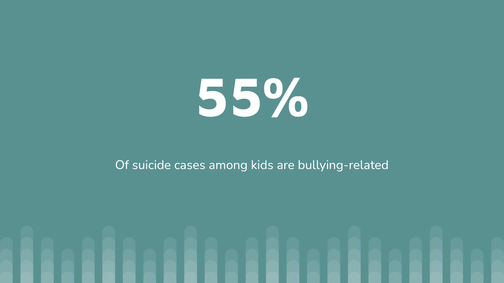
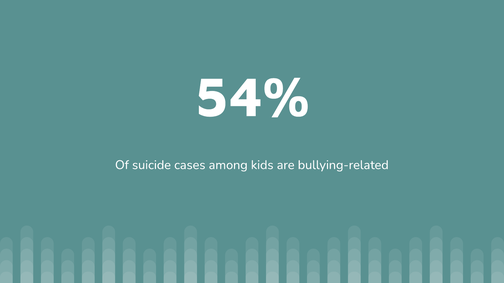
55%: 55% -> 54% (252, 98)
